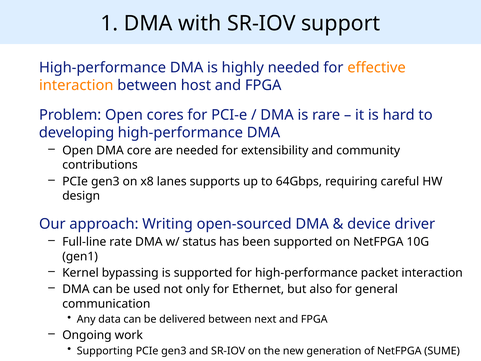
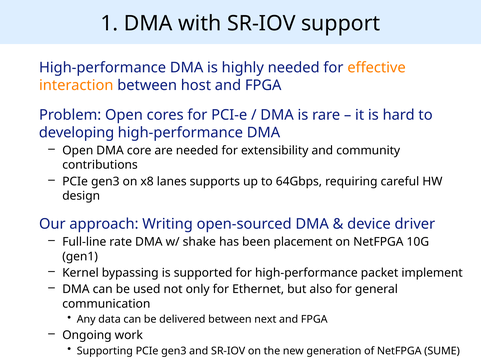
status: status -> shake (199, 242)
been supported: supported -> placement (303, 242)
packet interaction: interaction -> implement (432, 273)
